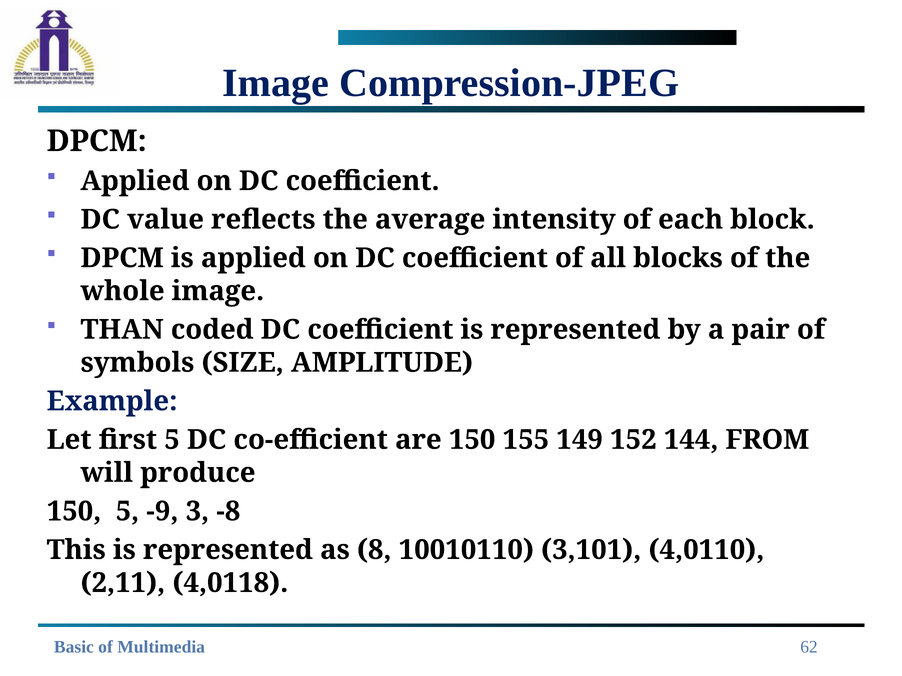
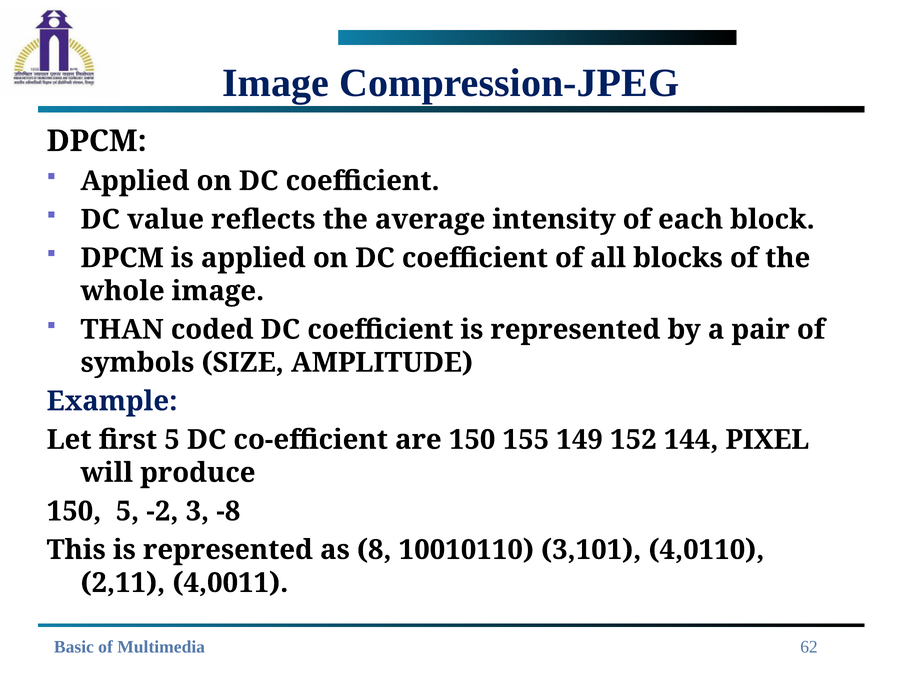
FROM: FROM -> PIXEL (767, 440)
-9: -9 -> -2 (162, 512)
4,0118: 4,0118 -> 4,0011 (230, 583)
